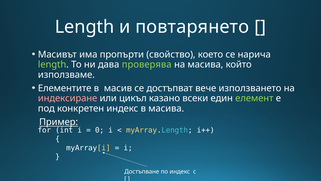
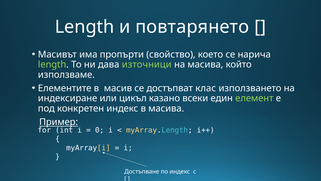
проверява: проверява -> източници (147, 64)
вече: вече -> клас (206, 88)
индексиране colour: pink -> white (68, 98)
